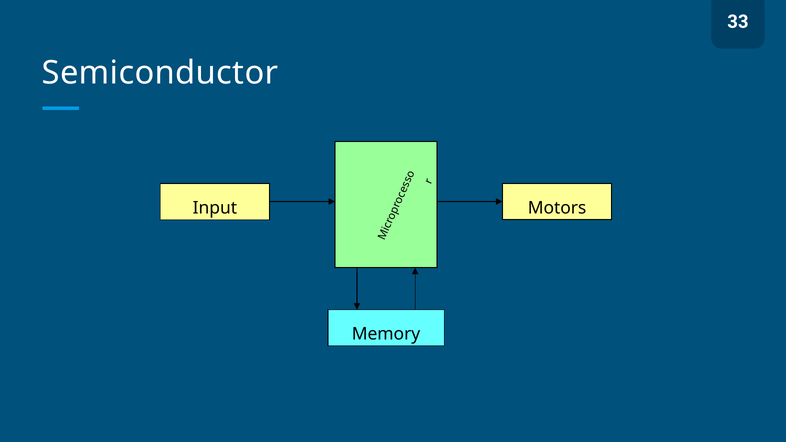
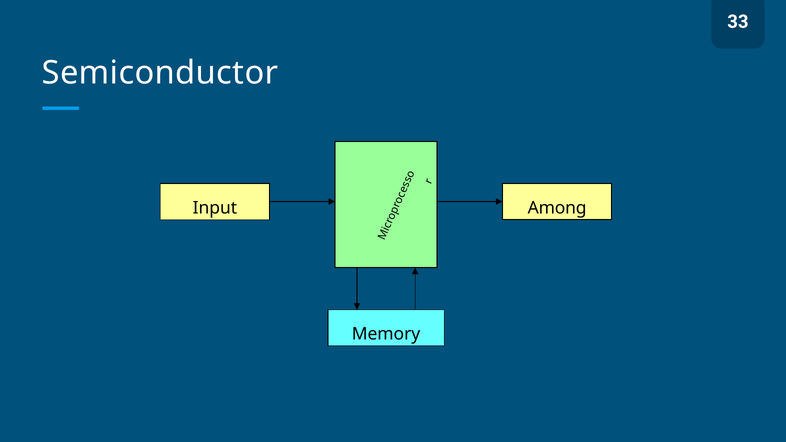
Motors: Motors -> Among (557, 208)
